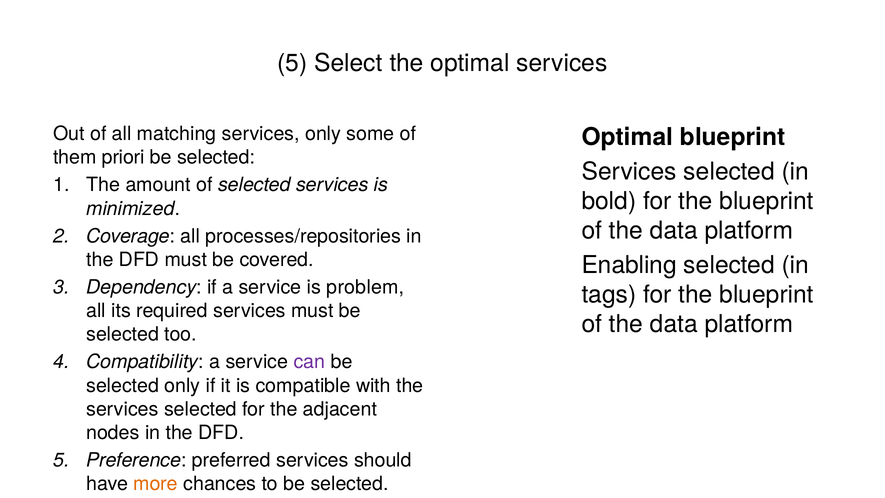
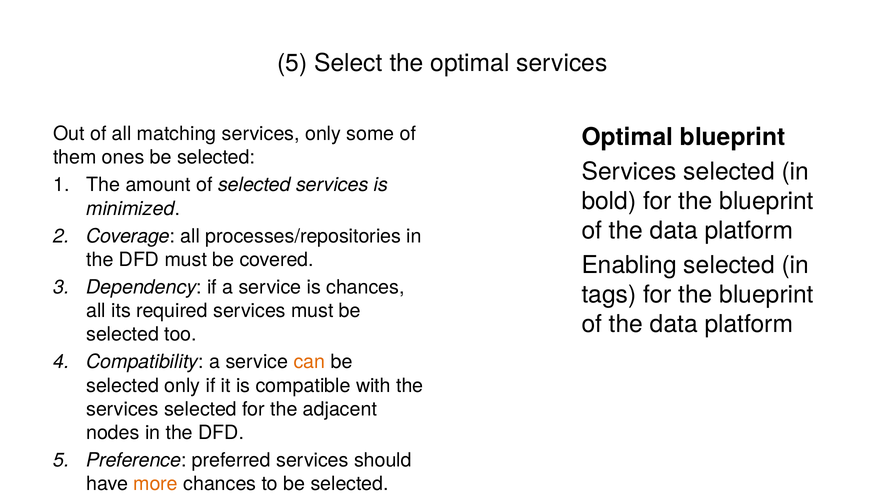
priori: priori -> ones (123, 157)
is problem: problem -> chances (365, 287)
can colour: purple -> orange (309, 362)
